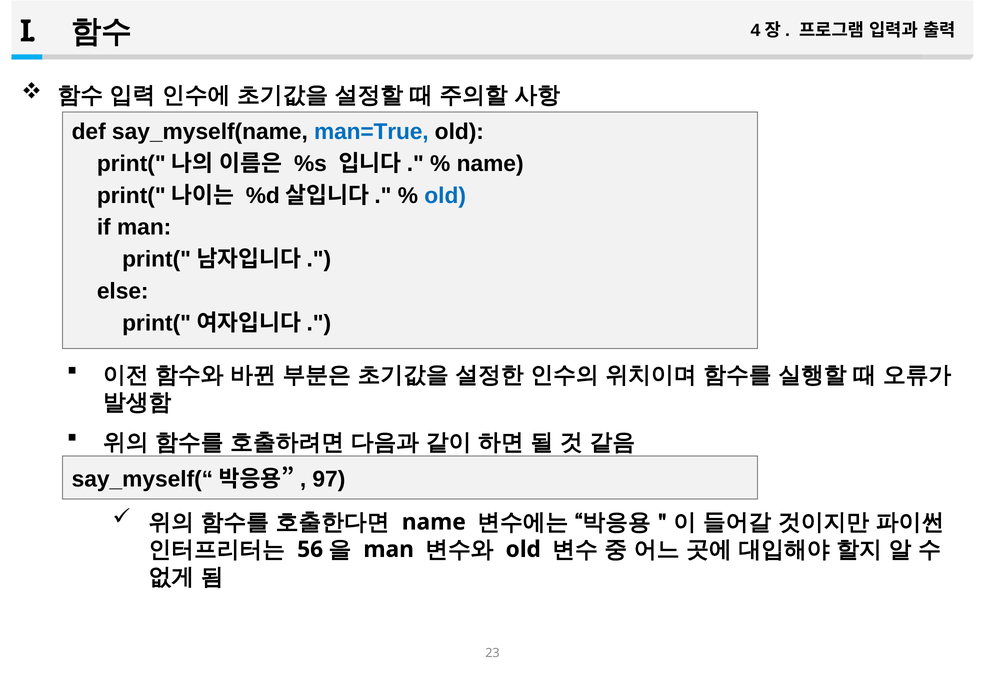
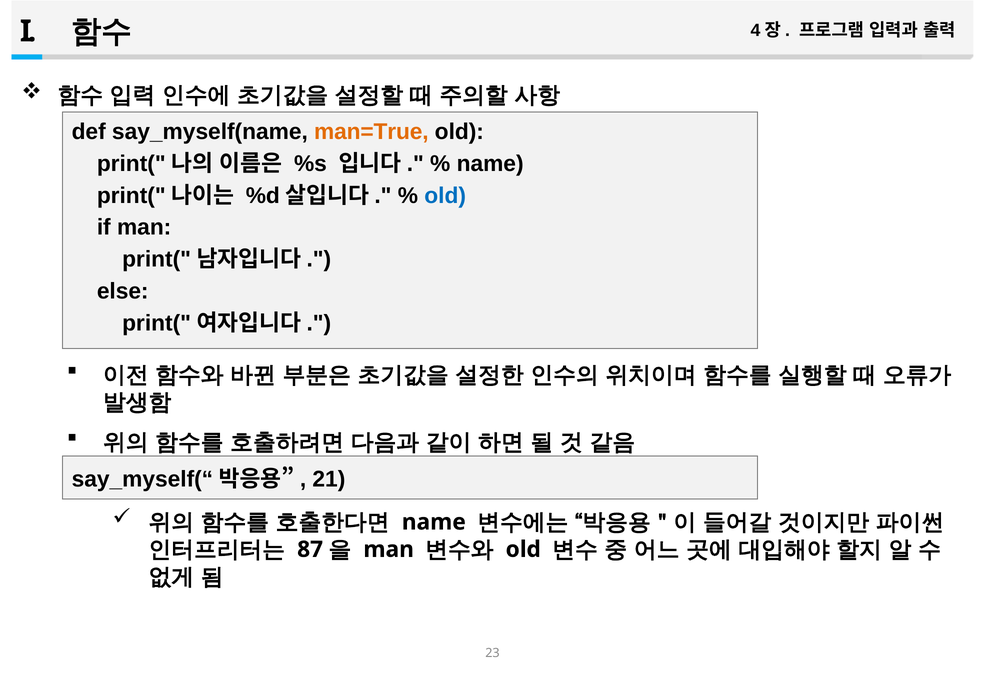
man=True colour: blue -> orange (371, 132)
97: 97 -> 21 (329, 479)
56: 56 -> 87 (310, 549)
